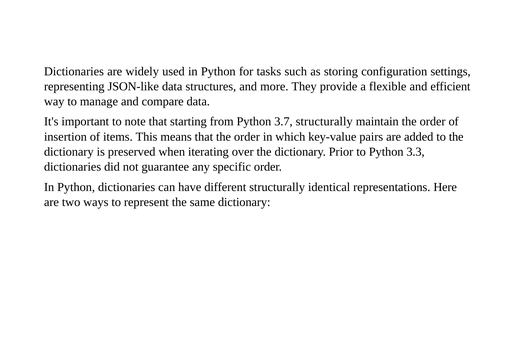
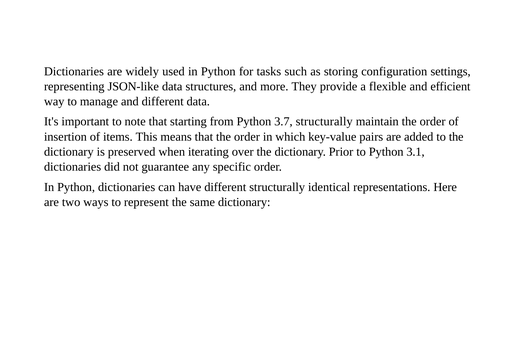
and compare: compare -> different (163, 102)
3.3: 3.3 -> 3.1 (416, 152)
